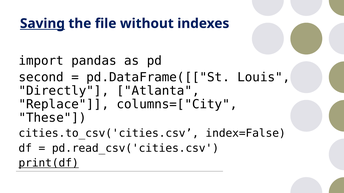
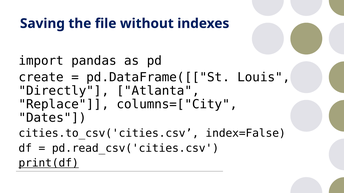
Saving underline: present -> none (42, 24)
second: second -> create (41, 77)
These: These -> Dates (52, 118)
